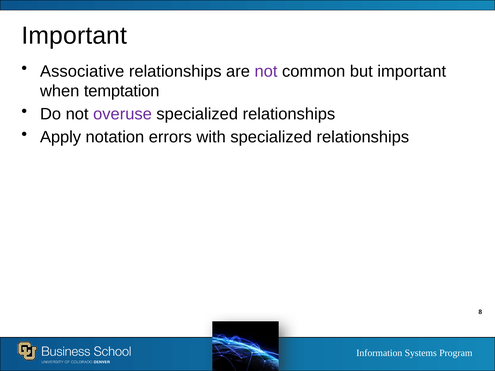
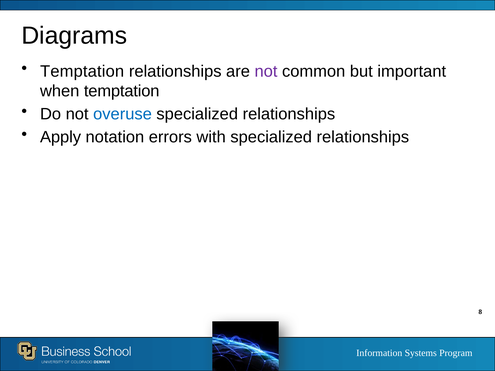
Important: Important -> Diagrams (74, 36)
Associative: Associative -> Temptation (82, 71)
overuse colour: purple -> blue (122, 114)
